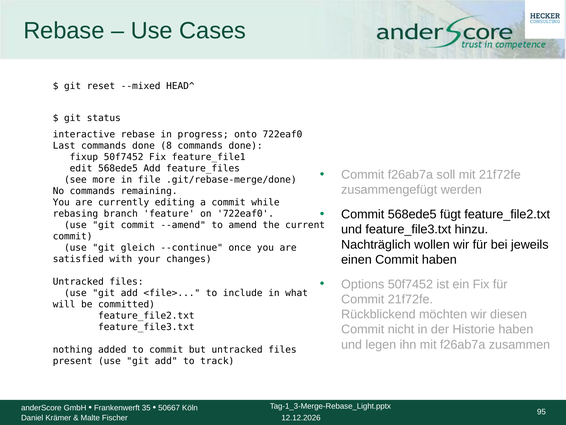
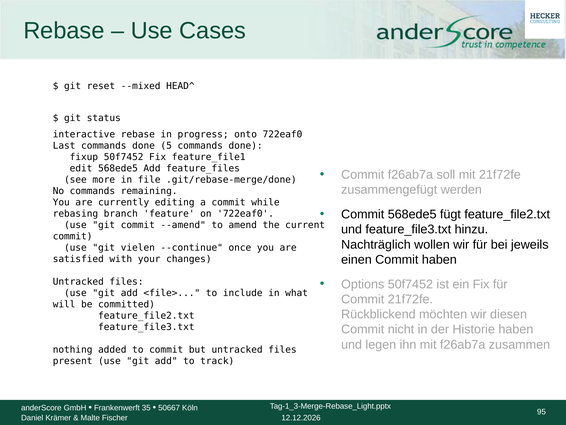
8: 8 -> 5 (166, 145)
gleich: gleich -> vielen (138, 247)
